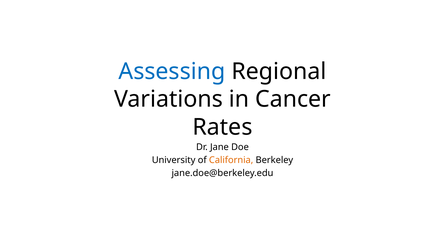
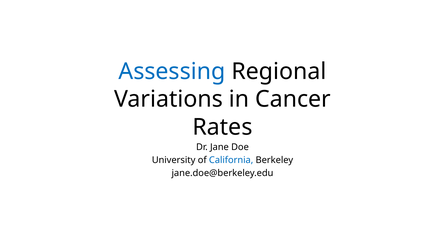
California colour: orange -> blue (231, 160)
